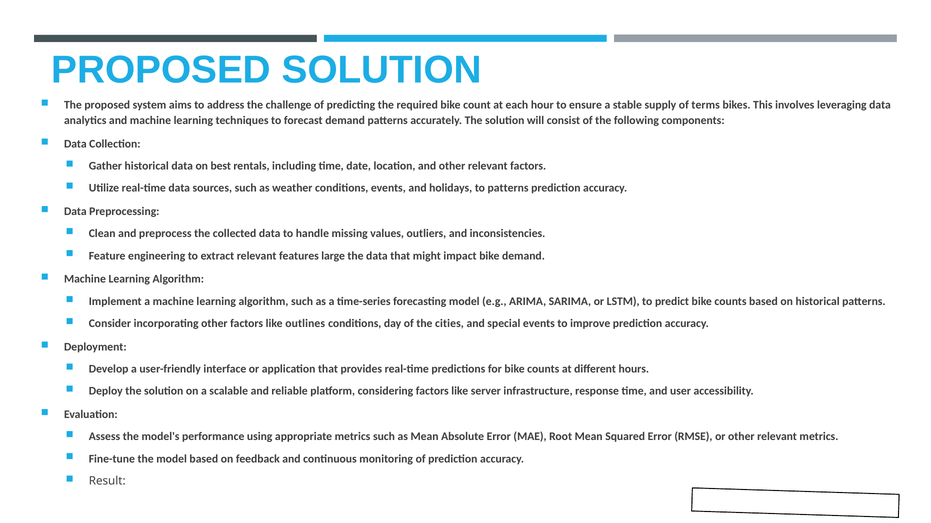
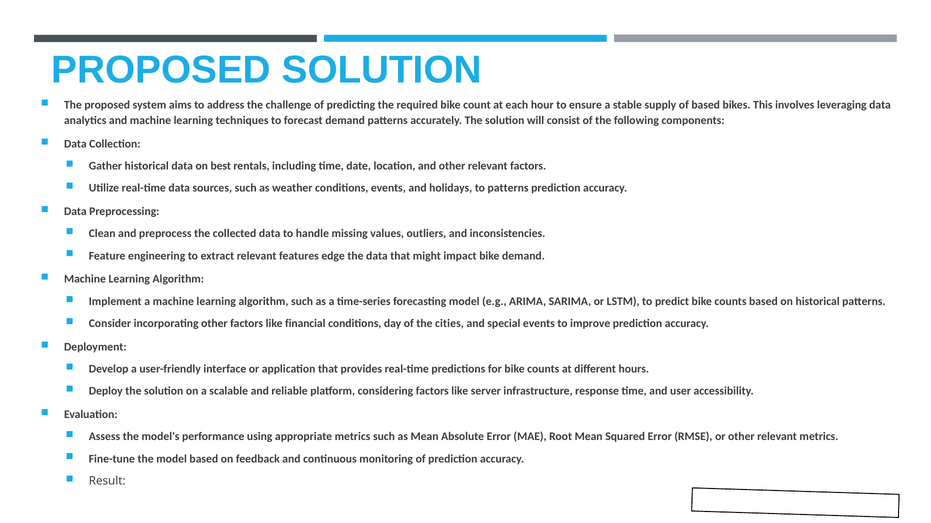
of terms: terms -> based (706, 105)
large: large -> edge (333, 256)
outlines: outlines -> financial (305, 324)
